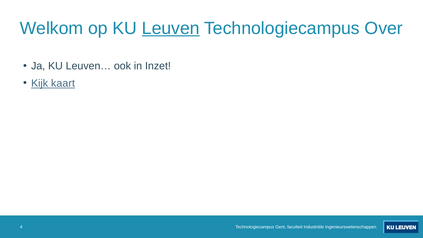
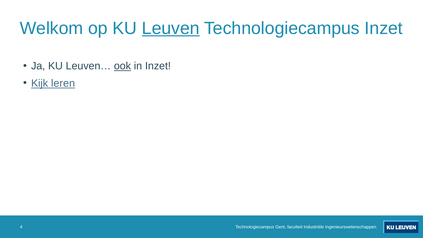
Technologiecampus Over: Over -> Inzet (384, 28)
ook underline: none -> present (122, 66)
kaart: kaart -> leren (63, 83)
